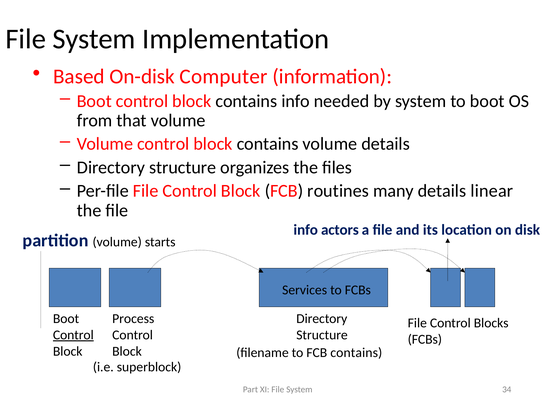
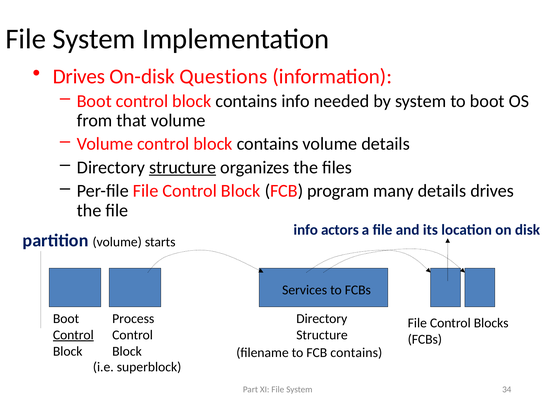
Based: Based -> Drives (79, 76)
Computer: Computer -> Questions (224, 76)
structure underline: none -> present (183, 167)
routines: routines -> program (338, 191)
details linear: linear -> drives (492, 191)
